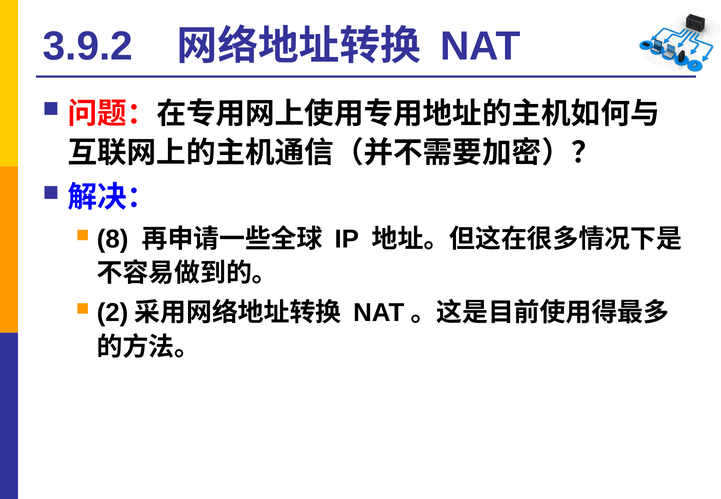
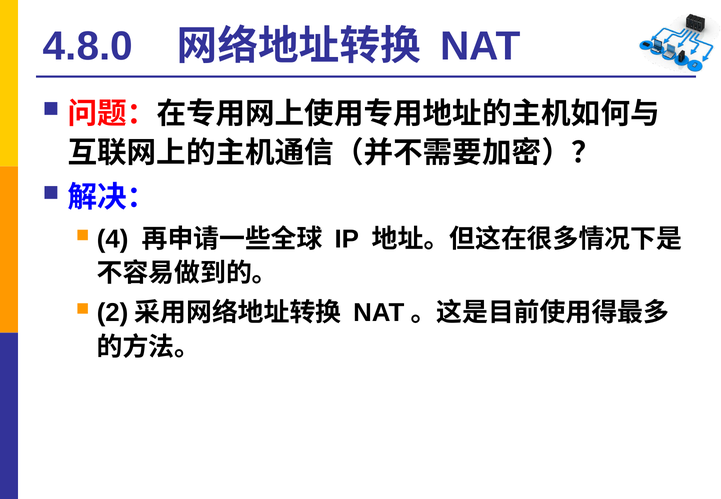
3.9.2: 3.9.2 -> 4.8.0 (88, 46)
8: 8 -> 4 (113, 239)
